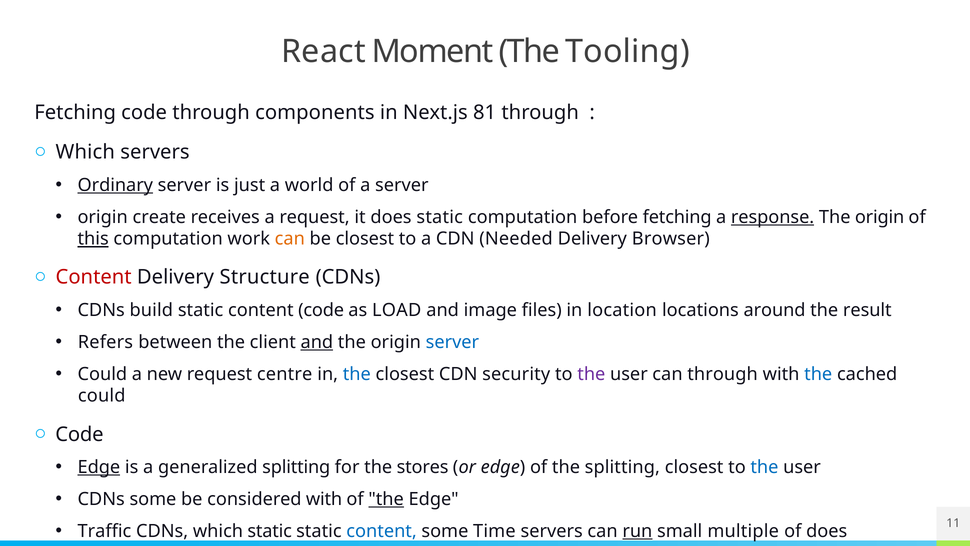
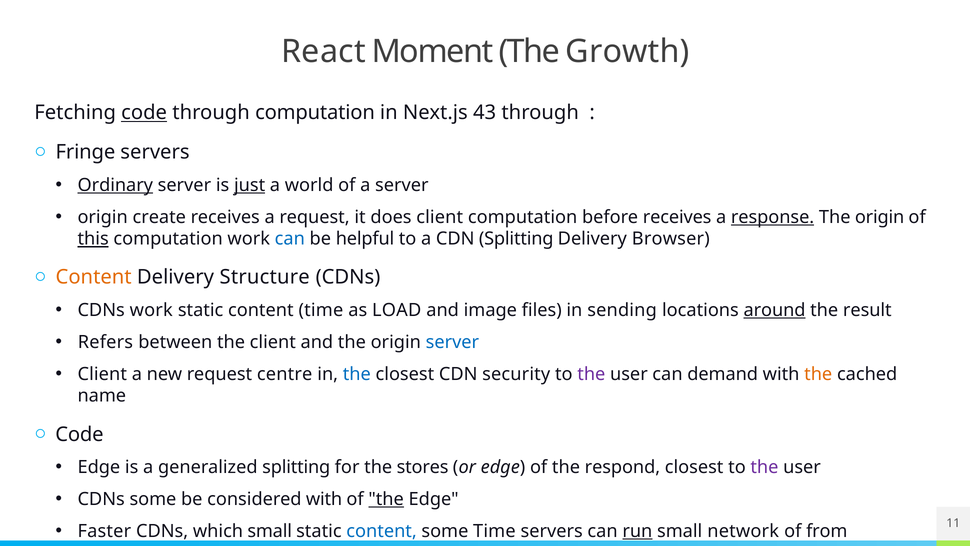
Tooling: Tooling -> Growth (628, 52)
code underline: none -> present (144, 113)
through components: components -> computation (315, 113)
81: 81 -> 43 (485, 113)
Which: Which -> Fringe (85, 152)
just underline: none -> present (250, 185)
does static: static -> client (440, 217)
before fetching: fetching -> receives (677, 217)
can colour: orange -> blue (290, 239)
be closest: closest -> helpful (365, 239)
CDN Needed: Needed -> Splitting (516, 239)
Content colour: red -> orange (94, 277)
CDNs build: build -> work (151, 310)
content code: code -> time (321, 310)
location: location -> sending (622, 310)
around underline: none -> present (775, 310)
and underline: present -> none (317, 342)
Could: Could -> Client (102, 374)
can through: through -> demand (723, 374)
the colour: blue -> orange (818, 374)
could: could -> name (102, 396)
Edge underline: present -> none (99, 467)
the splitting: splitting -> respond (622, 467)
the colour: blue -> purple (764, 467)
Traffic: Traffic -> Faster (104, 531)
which static: static -> small (270, 531)
multiple: multiple -> network (743, 531)
of does: does -> from (827, 531)
